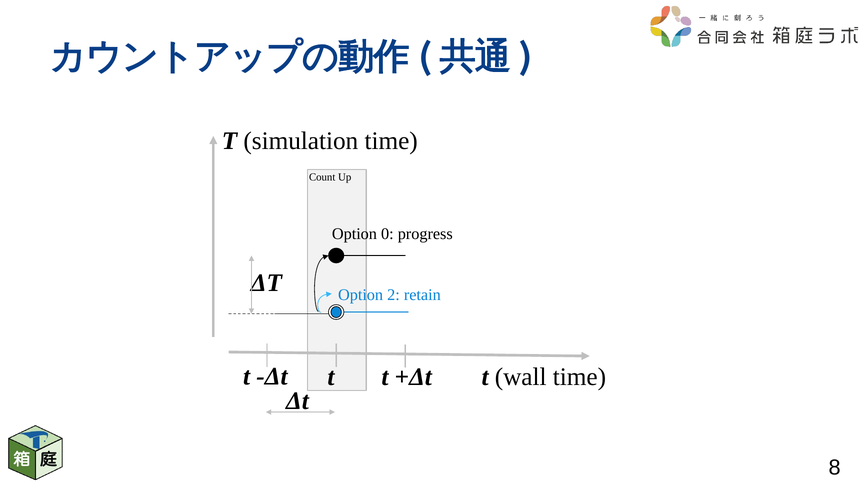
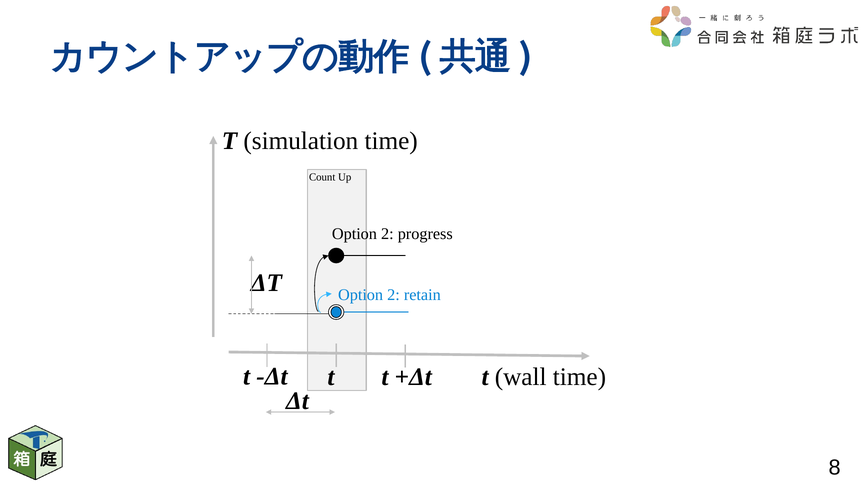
0: 0 -> 2 (387, 234)
